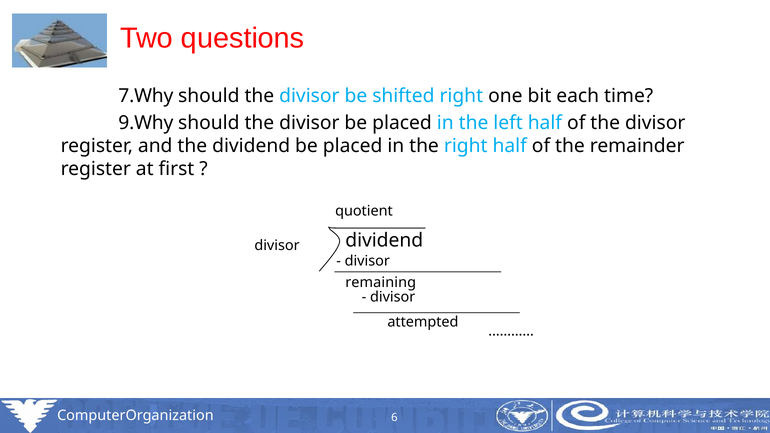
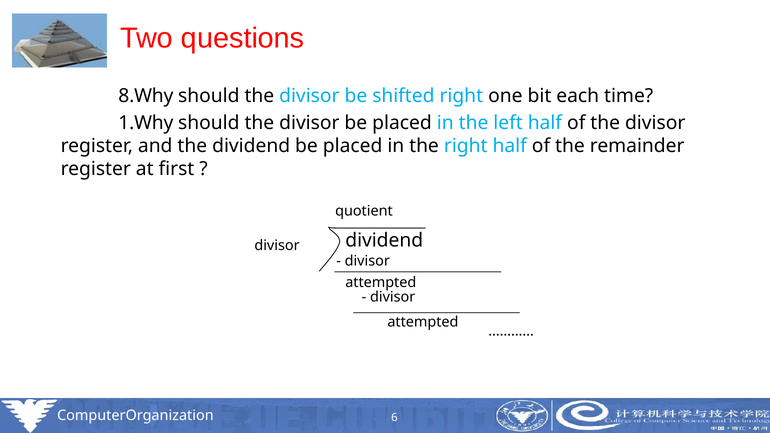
7.Why: 7.Why -> 8.Why (146, 96)
9.Why: 9.Why -> 1.Why (146, 123)
remaining: remaining -> attempted (381, 283)
